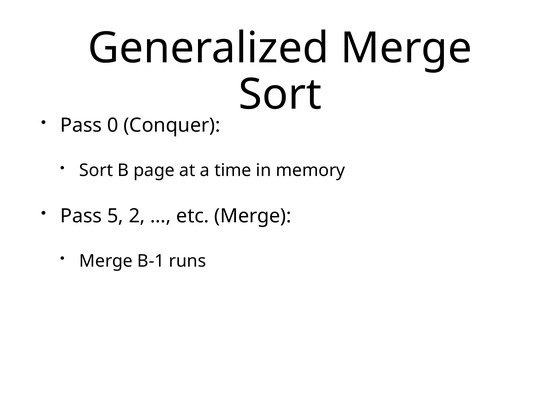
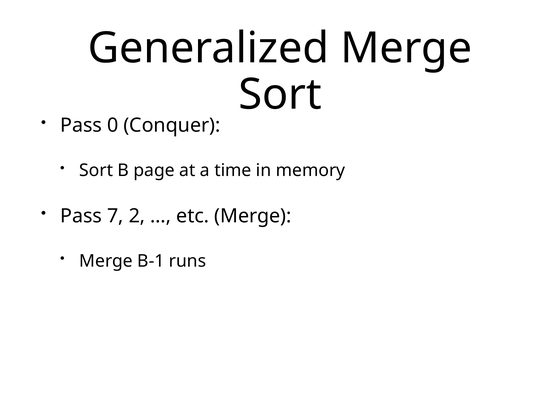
5: 5 -> 7 (115, 216)
